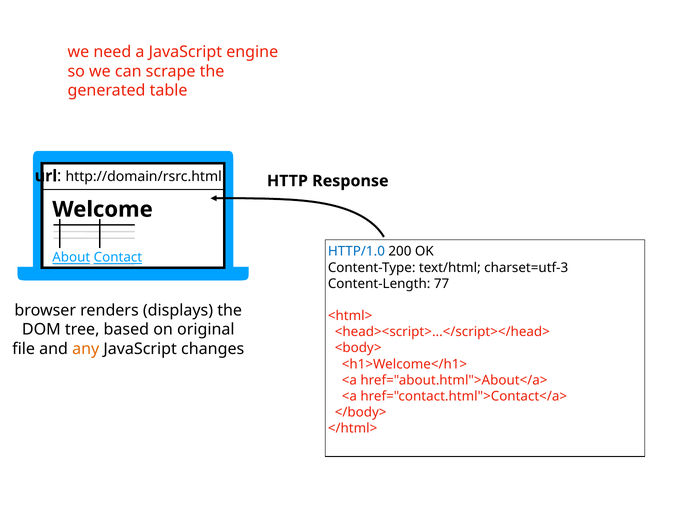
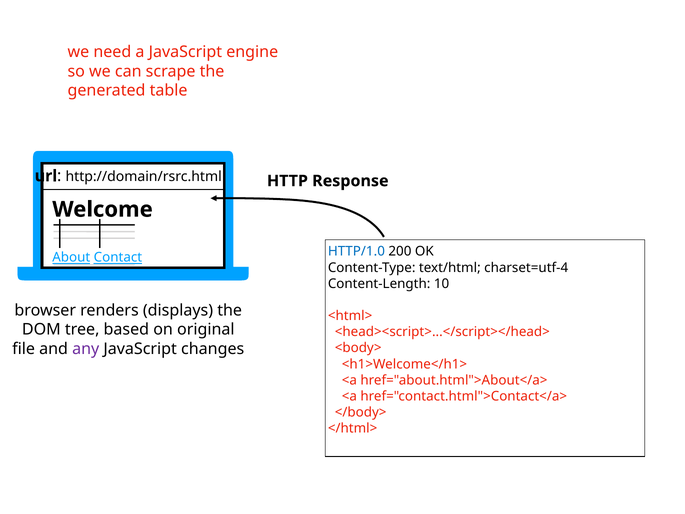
charset=utf-3: charset=utf-3 -> charset=utf-4 (526, 267)
77: 77 -> 10 (442, 284)
any colour: orange -> purple (86, 349)
